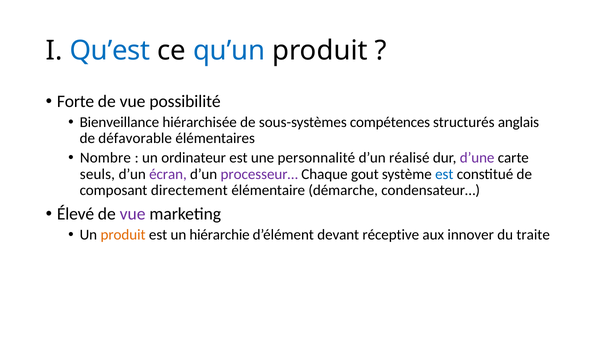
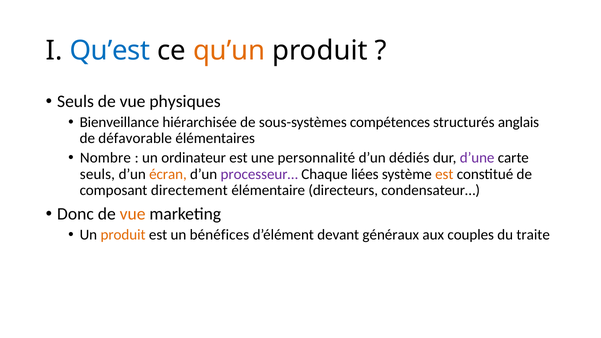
qu’un colour: blue -> orange (229, 50)
Forte: Forte -> Seuls (75, 102)
possibilité: possibilité -> physiques (185, 102)
réalisé: réalisé -> dédiés (409, 158)
écran colour: purple -> orange (168, 174)
gout: gout -> liées (365, 174)
est colour: blue -> orange (444, 174)
démarche: démarche -> directeurs (343, 190)
Élevé: Élevé -> Donc (75, 214)
vue colour: purple -> orange (133, 214)
hiérarchie: hiérarchie -> bénéfices (219, 235)
réceptive: réceptive -> généraux (391, 235)
innover: innover -> couples (471, 235)
